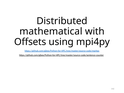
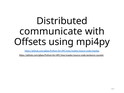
mathematical: mathematical -> communicate (51, 31)
